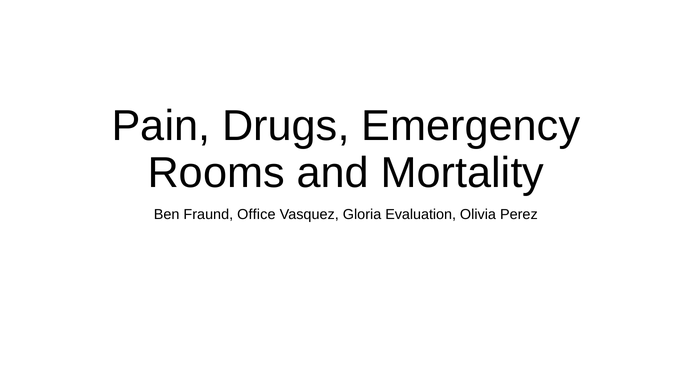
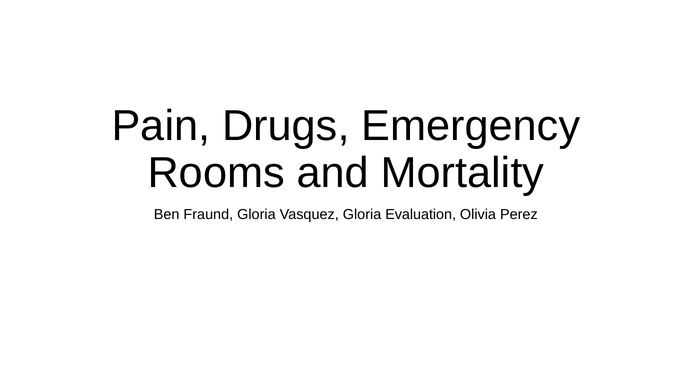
Fraund Office: Office -> Gloria (256, 215)
